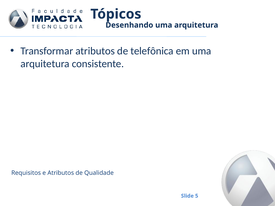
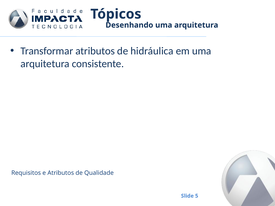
telefônica: telefônica -> hidráulica (152, 51)
